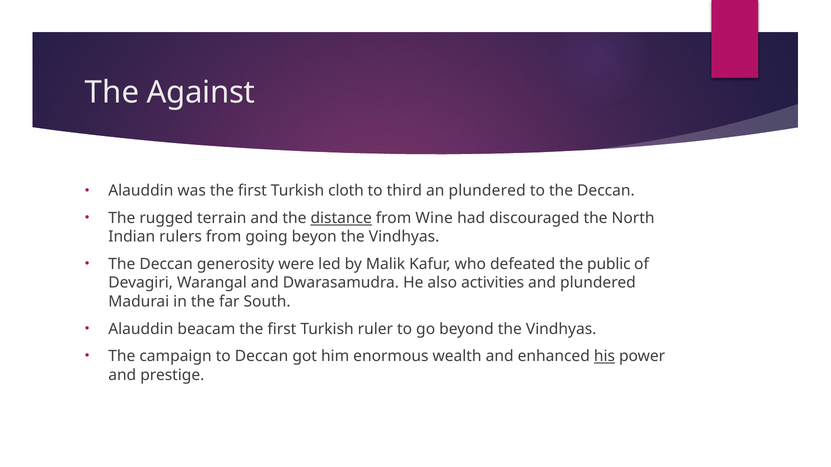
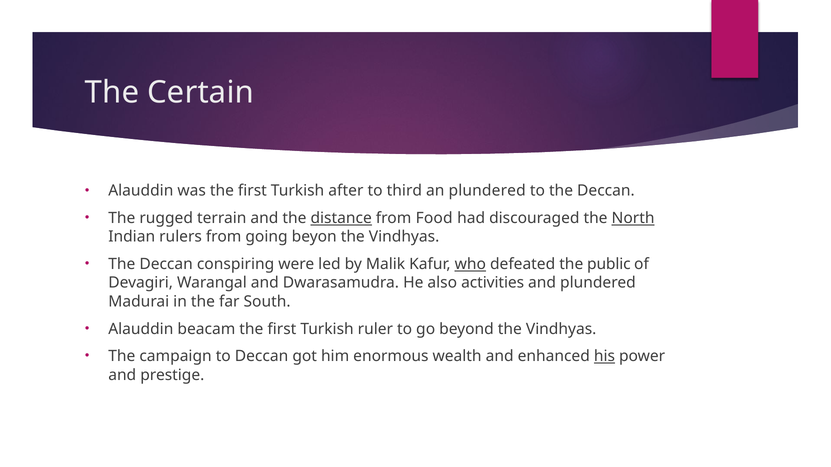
Against: Against -> Certain (201, 93)
cloth: cloth -> after (346, 191)
Wine: Wine -> Food (434, 218)
North underline: none -> present (633, 218)
generosity: generosity -> conspiring (236, 264)
who underline: none -> present (470, 264)
